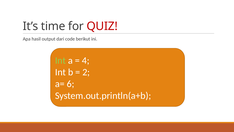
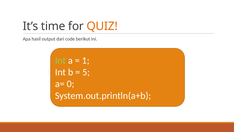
QUIZ colour: red -> orange (102, 26)
4: 4 -> 1 (86, 60)
2: 2 -> 5 (86, 72)
6: 6 -> 0 (71, 84)
